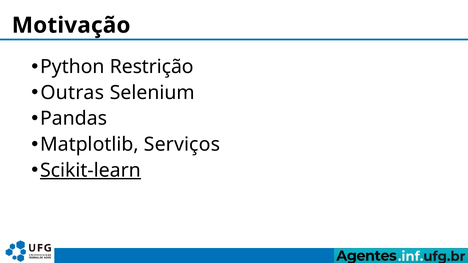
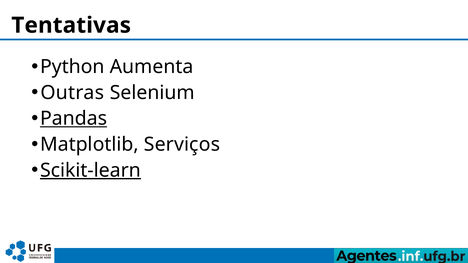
Motivação: Motivação -> Tentativas (71, 25)
Restrição: Restrição -> Aumenta (152, 67)
Pandas underline: none -> present (74, 119)
